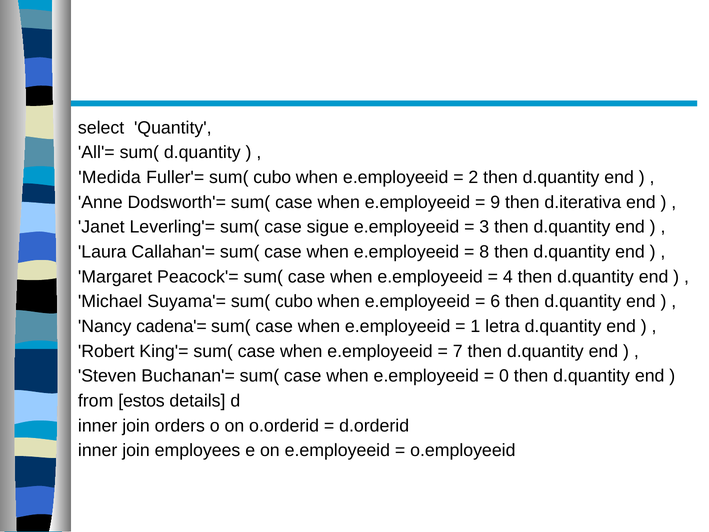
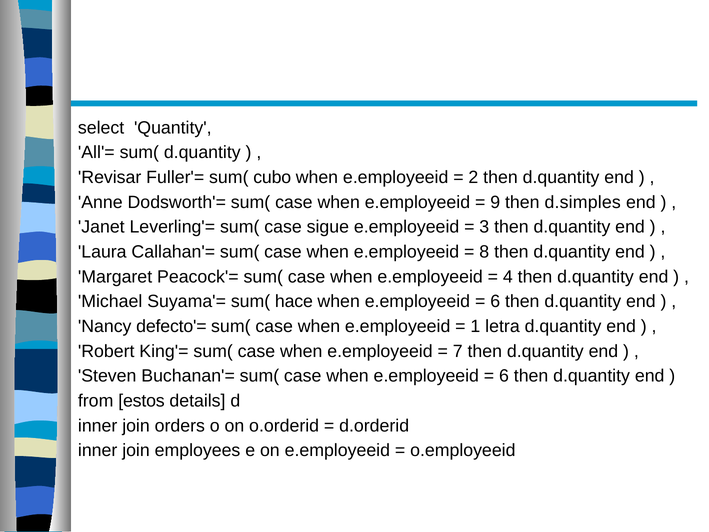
Medida: Medida -> Revisar (110, 177)
d.iterativa: d.iterativa -> d.simples (583, 202)
Suyama'= sum( cubo: cubo -> hace (294, 301)
cadena'=: cadena'= -> defecto'= (171, 326)
0: 0 -> 6 (504, 376)
